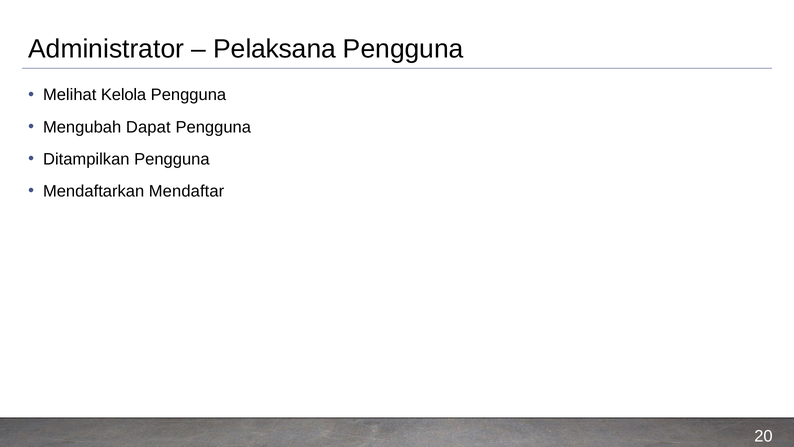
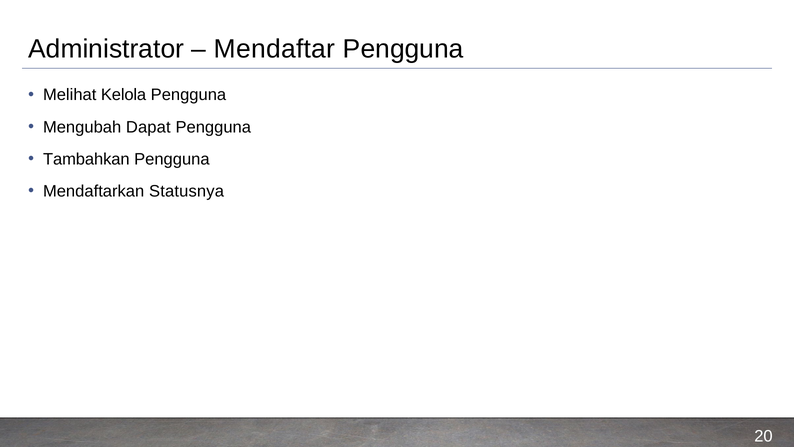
Pelaksana: Pelaksana -> Mendaftar (274, 49)
Ditampilkan: Ditampilkan -> Tambahkan (86, 159)
Mendaftar: Mendaftar -> Statusnya (187, 191)
